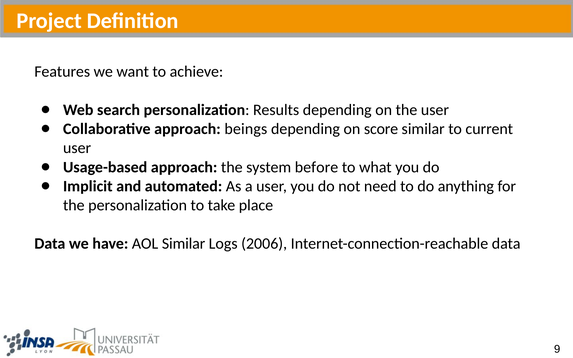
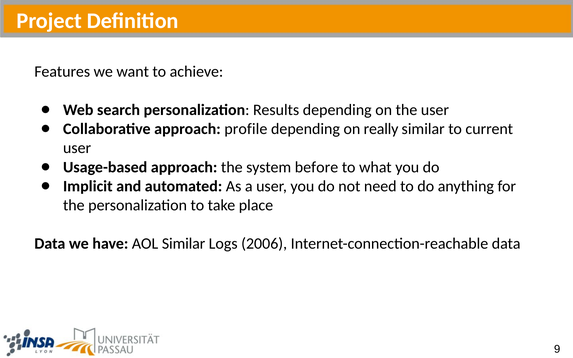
beings: beings -> profile (246, 129)
score: score -> really (381, 129)
